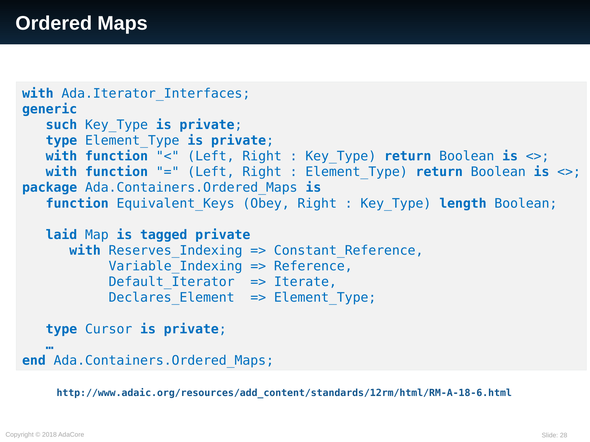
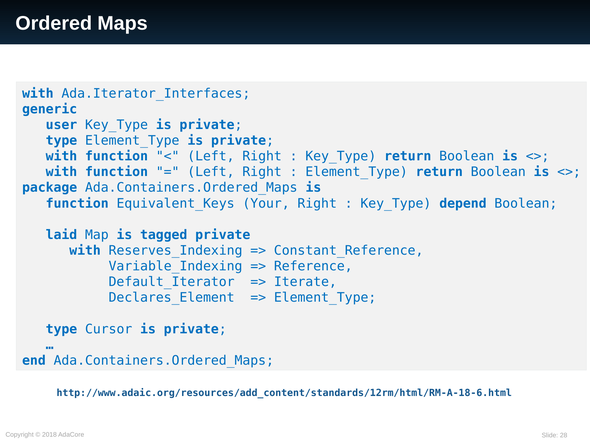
such: such -> user (61, 125)
Obey: Obey -> Your (266, 204)
length: length -> depend (463, 204)
